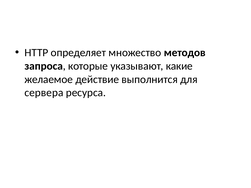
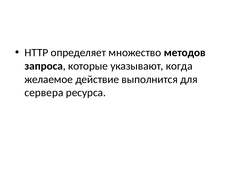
какие: какие -> когда (179, 66)
